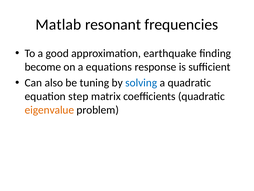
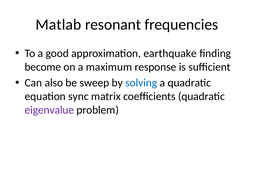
equations: equations -> maximum (109, 67)
tuning: tuning -> sweep (94, 83)
step: step -> sync (78, 96)
eigenvalue colour: orange -> purple (49, 110)
